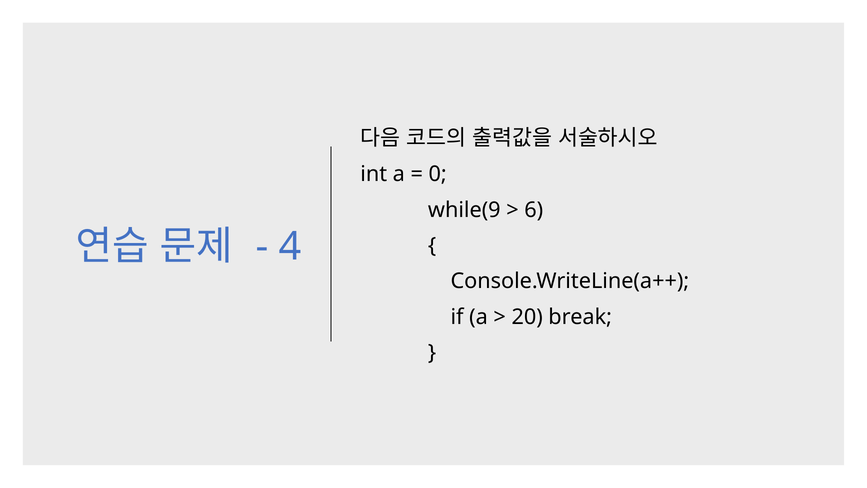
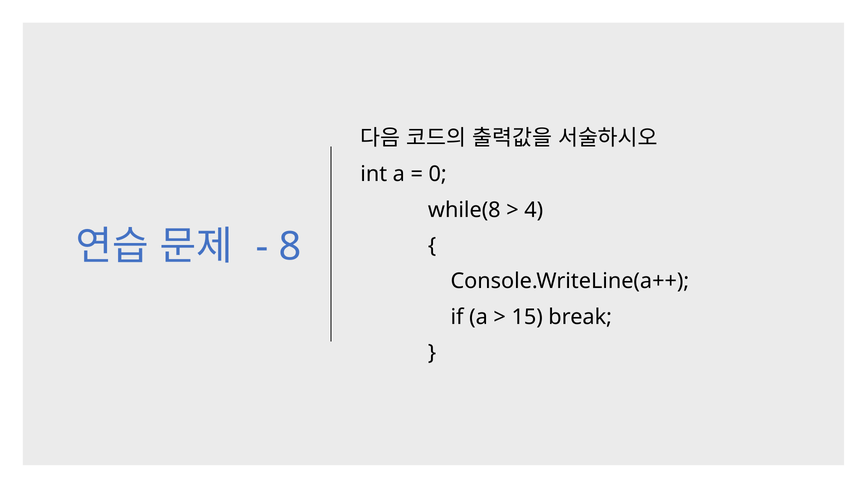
while(9: while(9 -> while(8 (464, 210)
6: 6 -> 4 (534, 210)
4: 4 -> 8 (290, 246)
20: 20 -> 15 (527, 317)
